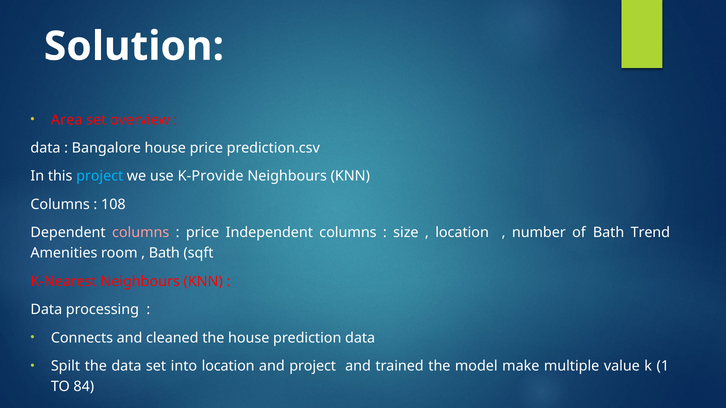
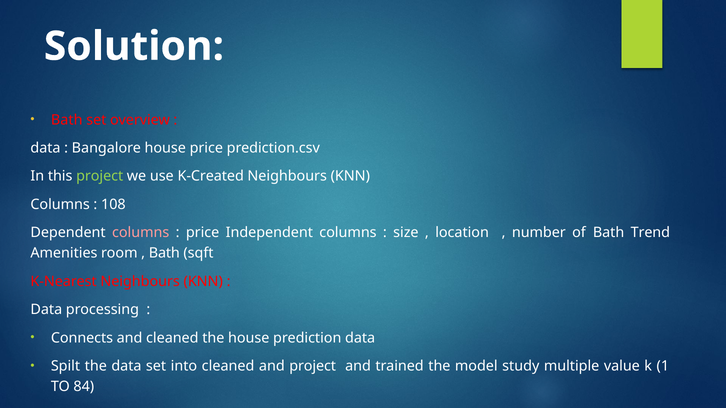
Area: Area -> Bath (67, 120)
project colour: light blue -> light green (100, 176)
K-Provide: K-Provide -> K-Created (211, 176)
into location: location -> cleaned (228, 366)
make: make -> study (521, 366)
